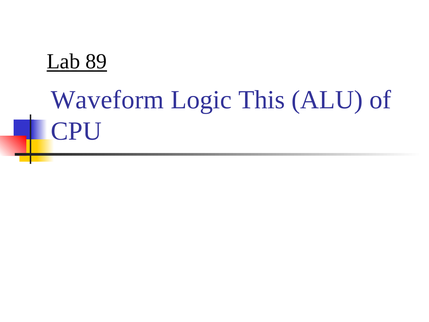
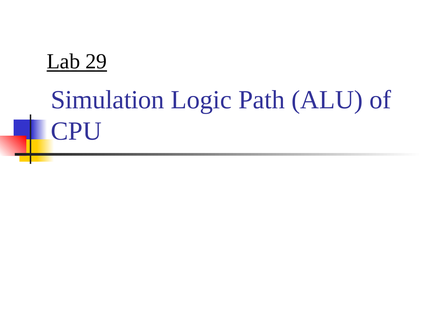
89: 89 -> 29 (96, 61)
Waveform: Waveform -> Simulation (108, 100)
This: This -> Path (262, 100)
